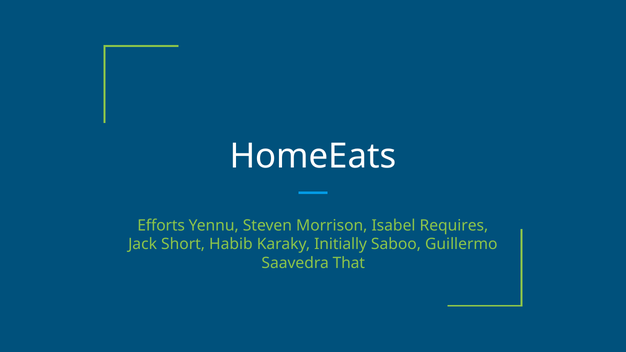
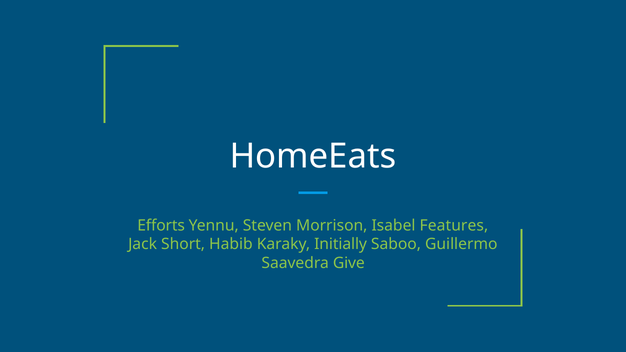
Requires: Requires -> Features (454, 226)
That: That -> Give (349, 263)
